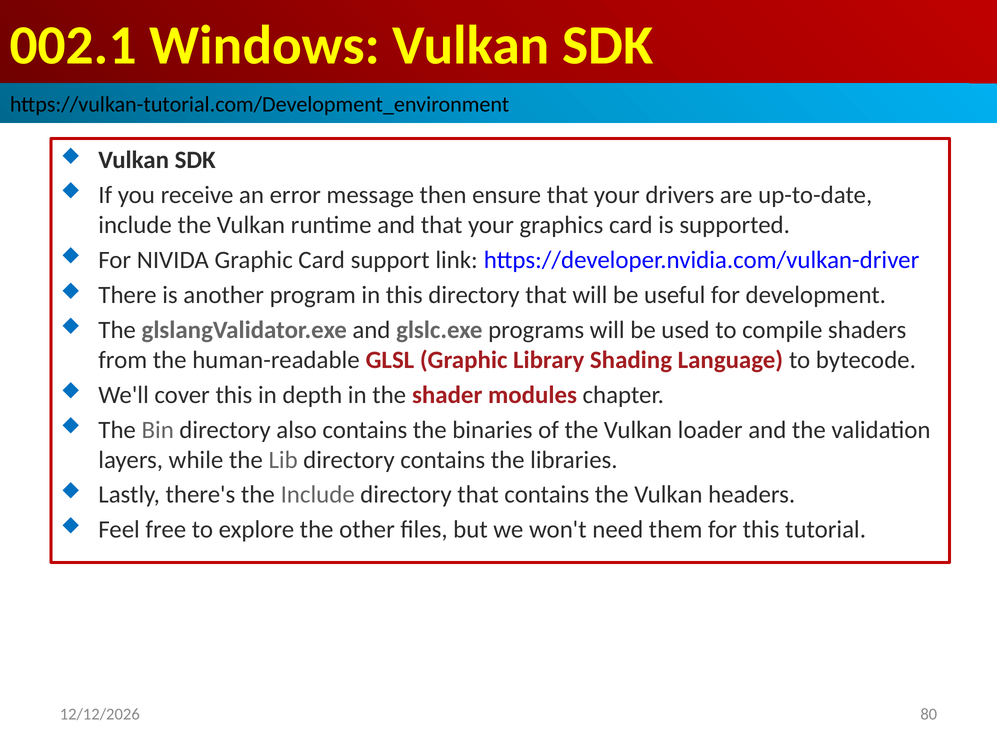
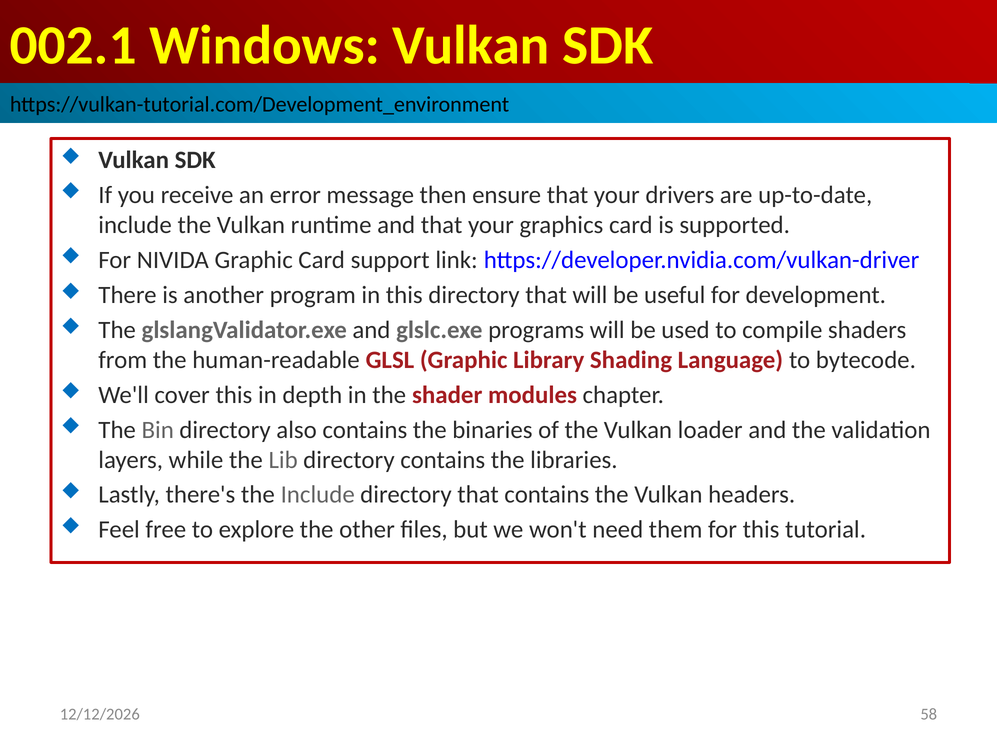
80: 80 -> 58 (929, 714)
